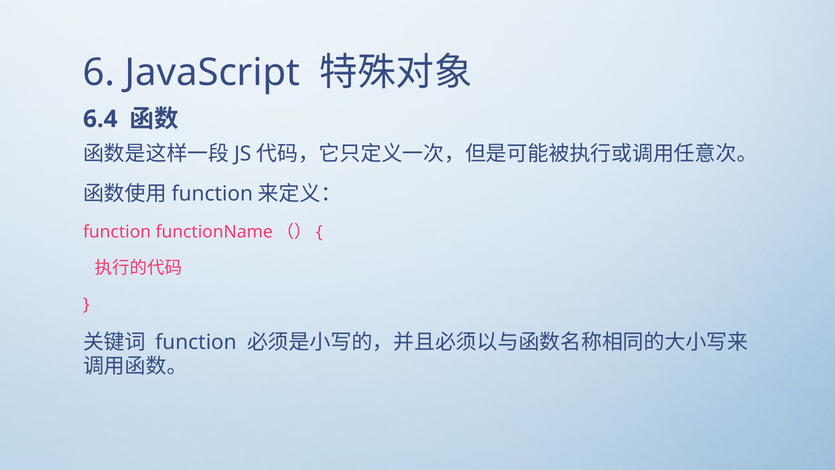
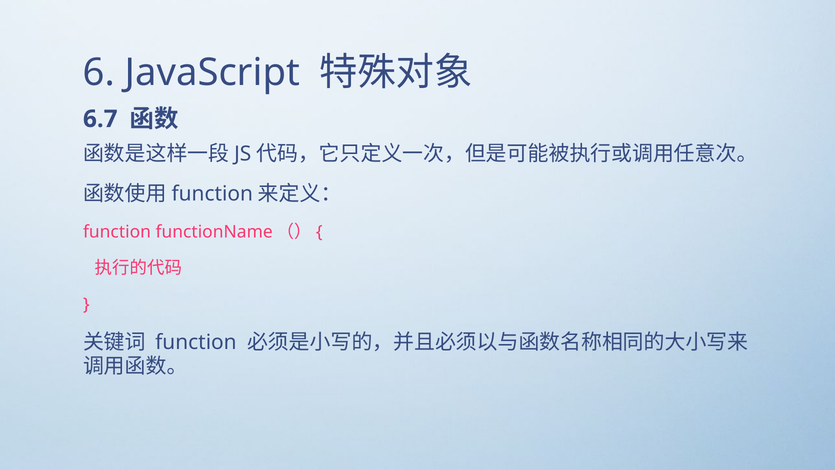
6.4: 6.4 -> 6.7 (100, 119)
